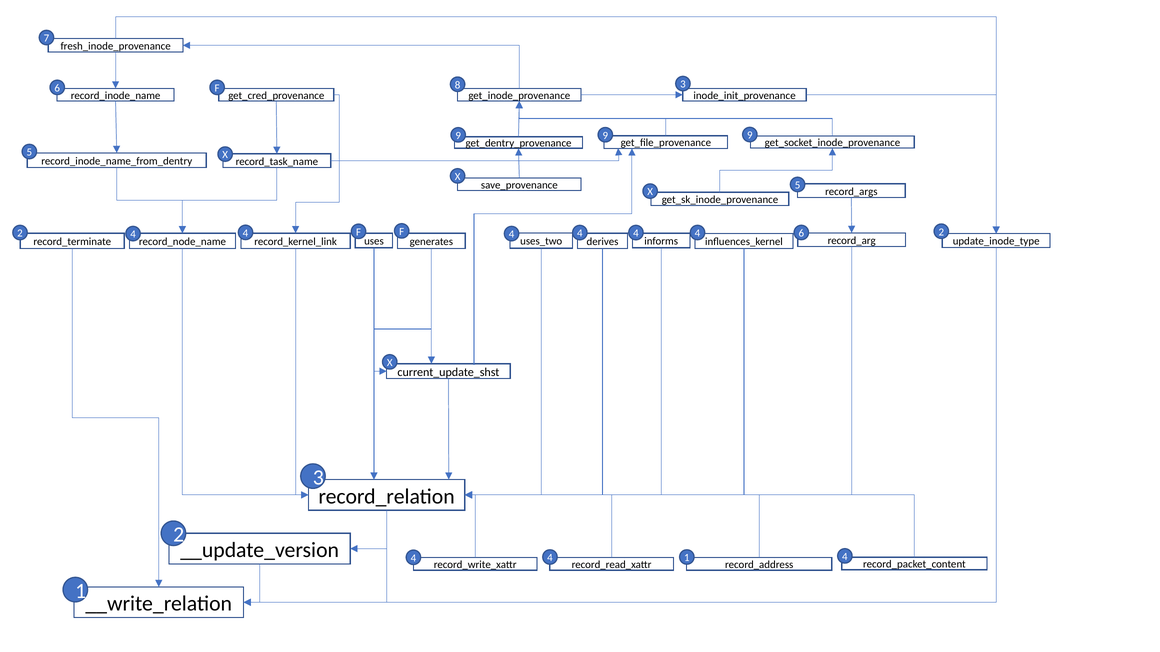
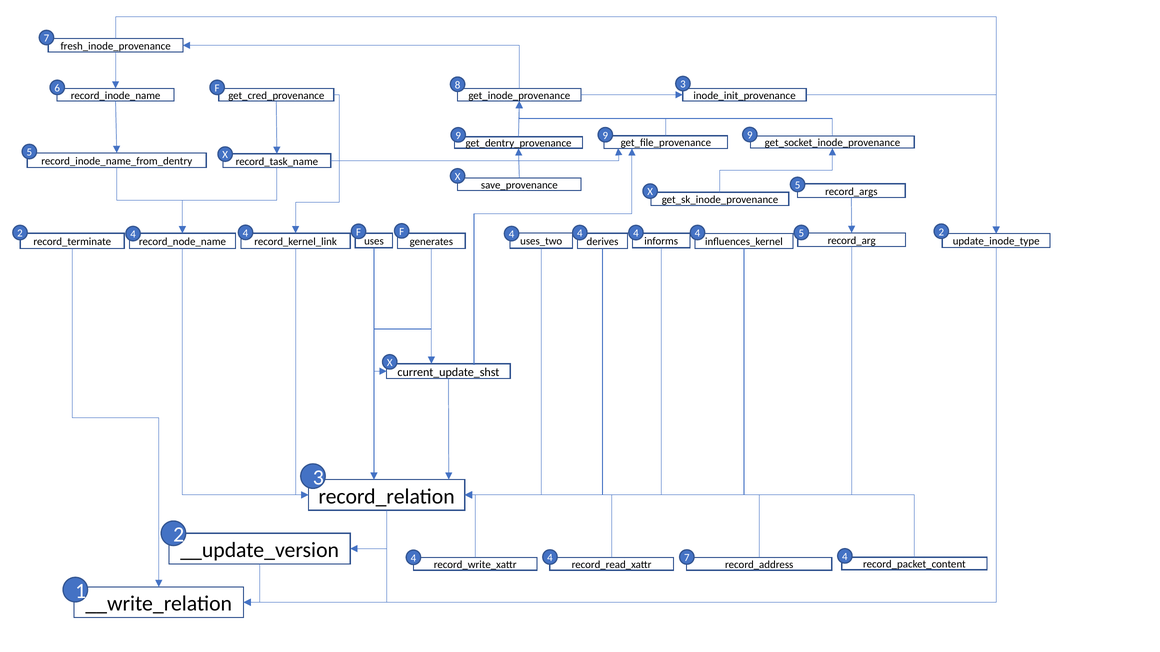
4 6: 6 -> 5 (801, 233)
4 1: 1 -> 7 (687, 558)
